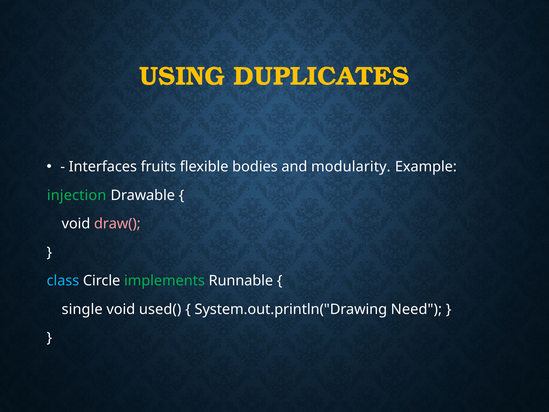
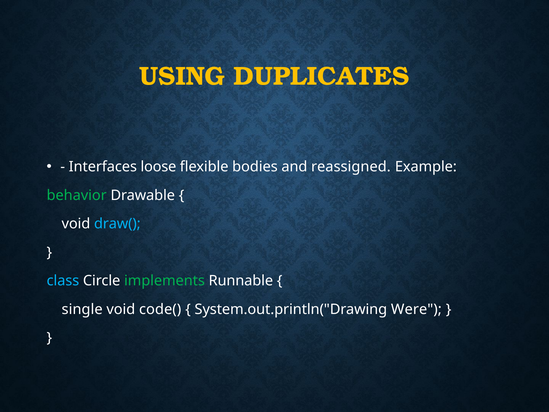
fruits: fruits -> loose (158, 167)
modularity: modularity -> reassigned (351, 167)
injection: injection -> behavior (77, 195)
draw( colour: pink -> light blue (117, 224)
used(: used( -> code( (160, 309)
Need: Need -> Were (416, 309)
